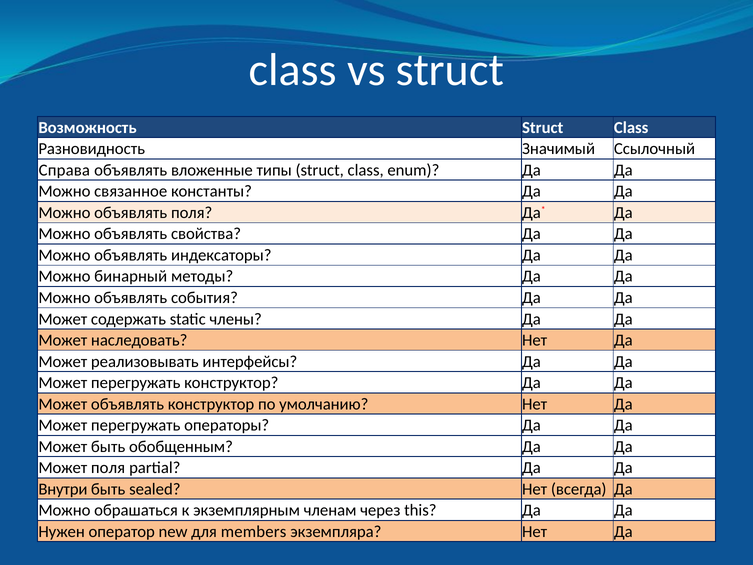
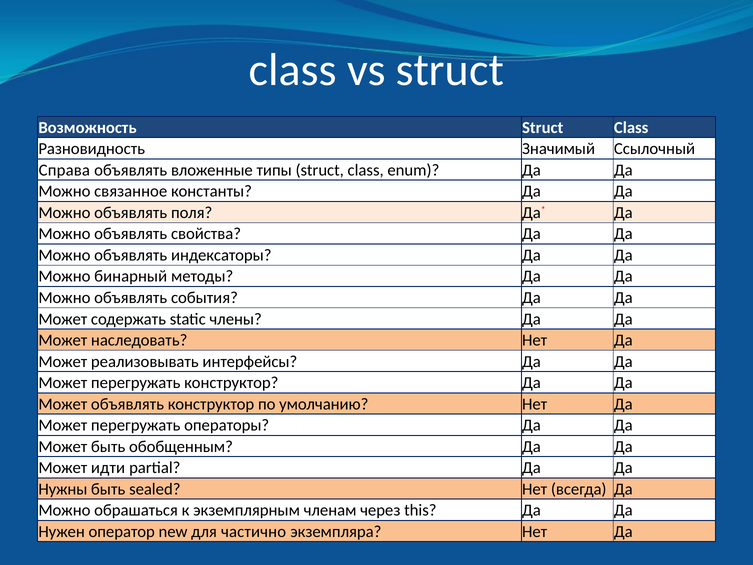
Может поля: поля -> идти (108, 468)
Внутри: Внутри -> Нужны (63, 489)
members: members -> частично (254, 531)
